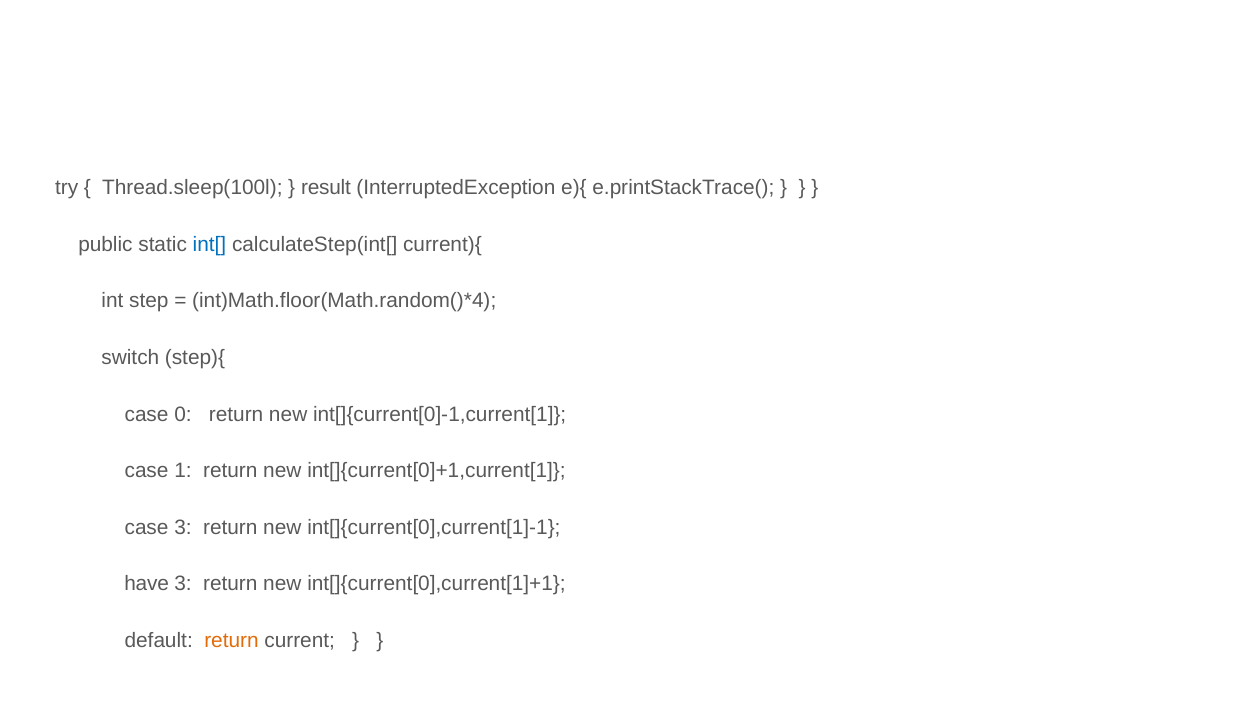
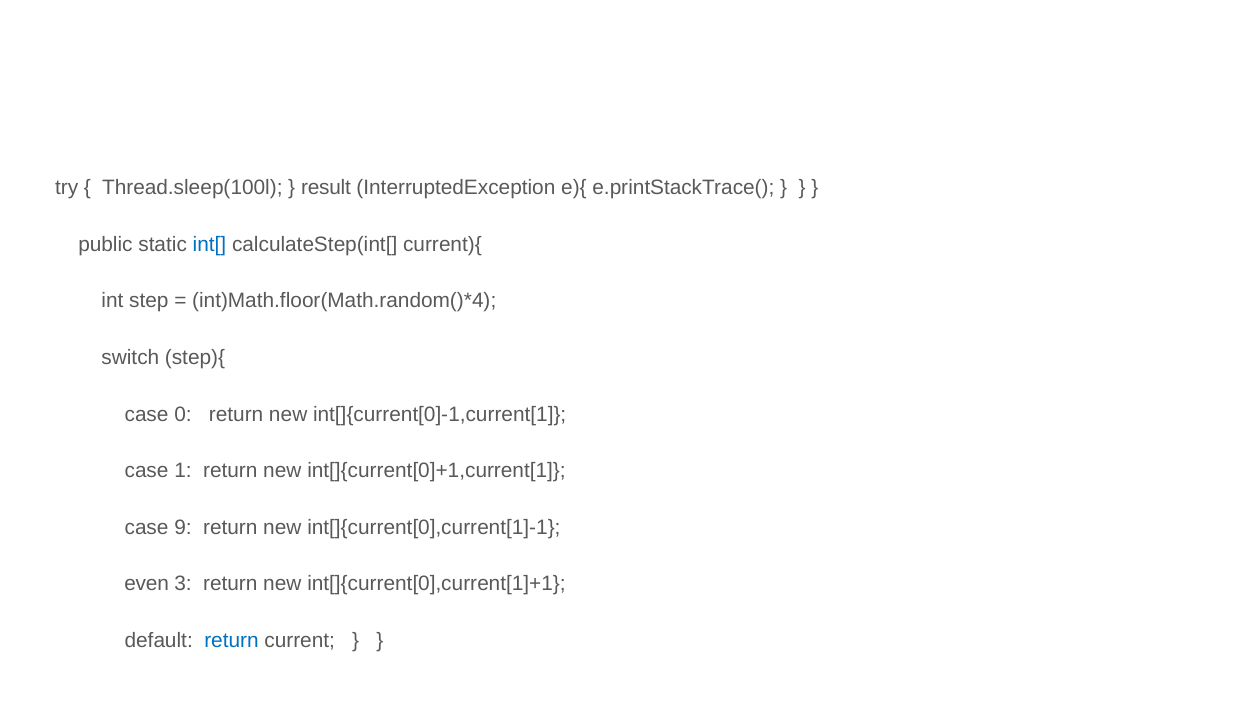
case 3: 3 -> 9 (183, 527)
have: have -> even (147, 584)
return colour: orange -> blue (231, 640)
